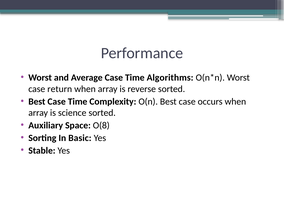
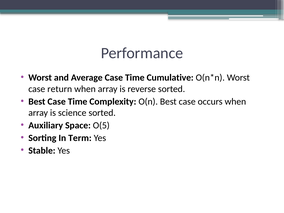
Algorithms: Algorithms -> Cumulative (170, 78)
O(8: O(8 -> O(5 (101, 125)
Basic: Basic -> Term (80, 138)
